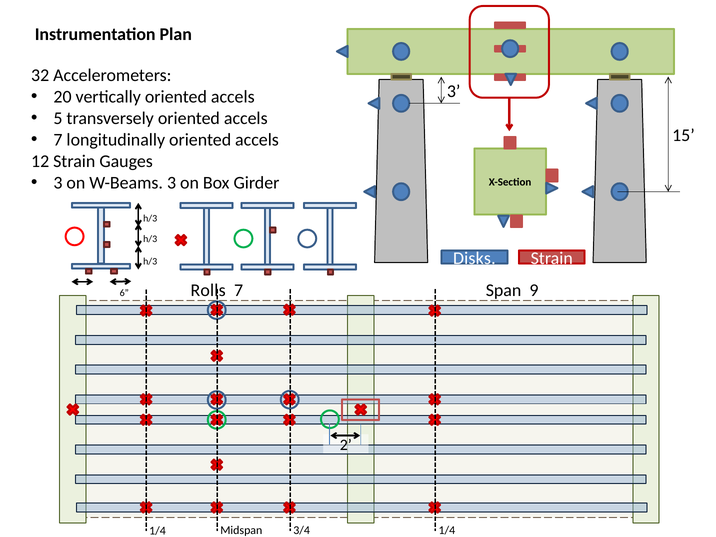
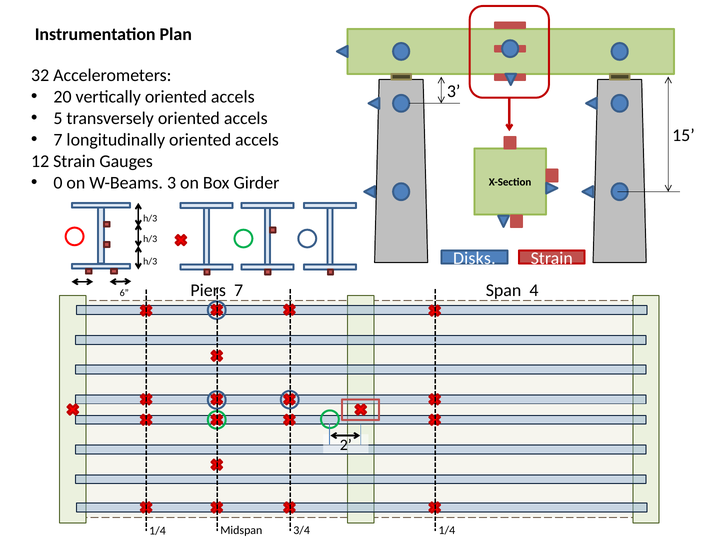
3: 3 -> 0 (58, 183)
Rolls: Rolls -> Piers (208, 290)
9: 9 -> 4 (534, 290)
